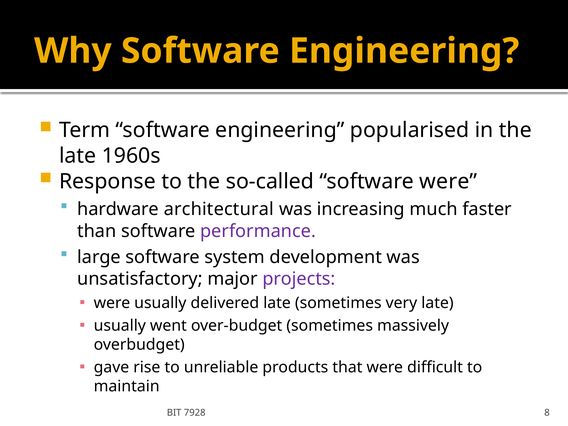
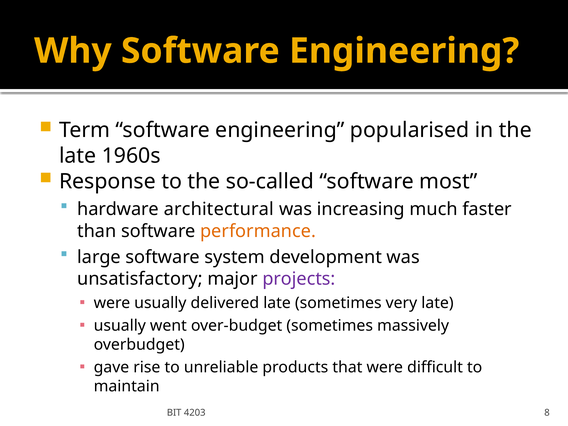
software were: were -> most (448, 181)
performance colour: purple -> orange (258, 231)
7928: 7928 -> 4203 (195, 413)
